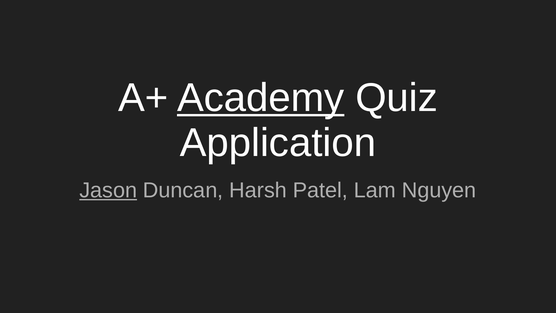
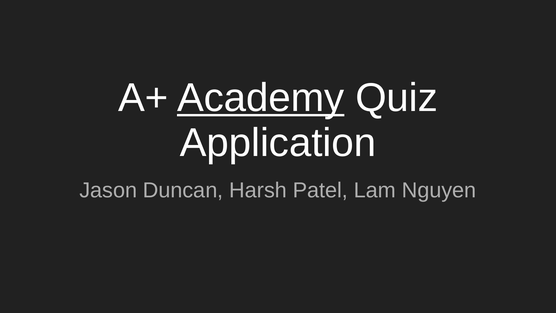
Jason underline: present -> none (108, 190)
